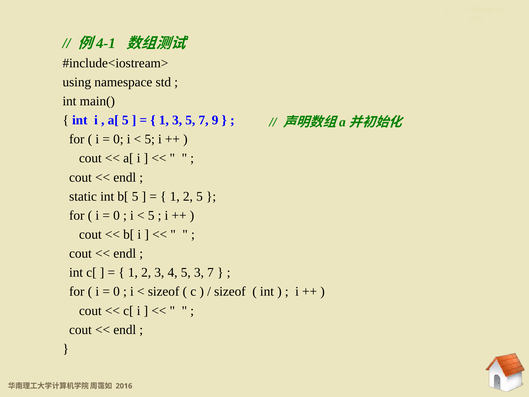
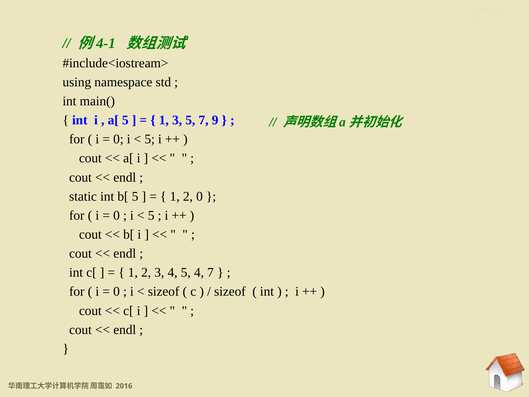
2 5: 5 -> 0 (199, 196)
5 3: 3 -> 4 (199, 272)
